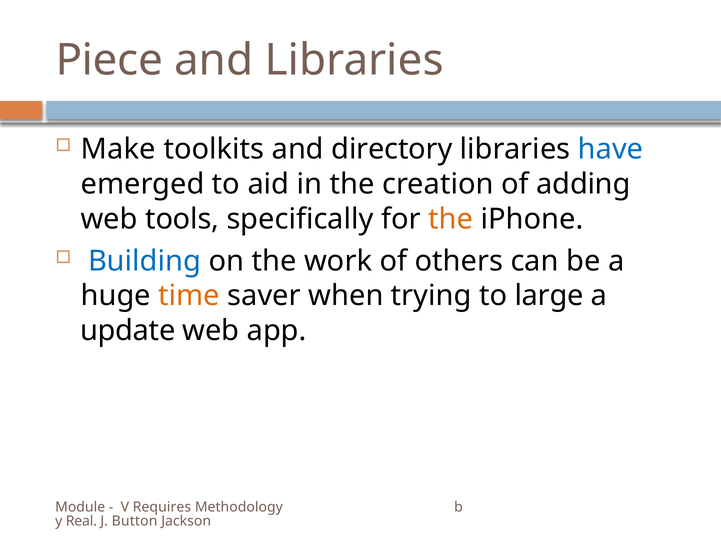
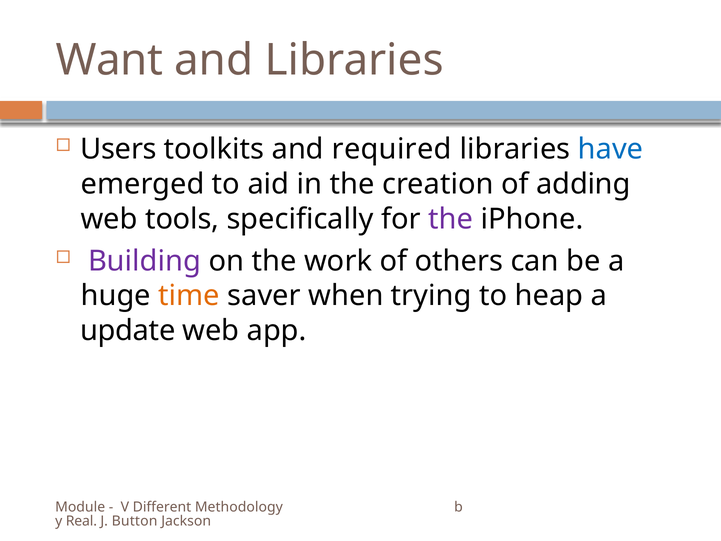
Piece: Piece -> Want (109, 60)
Make: Make -> Users (118, 149)
directory: directory -> required (392, 149)
the colour: orange -> purple (451, 219)
Building colour: blue -> purple (145, 261)
large: large -> heap (549, 296)
Requires: Requires -> Different (162, 507)
